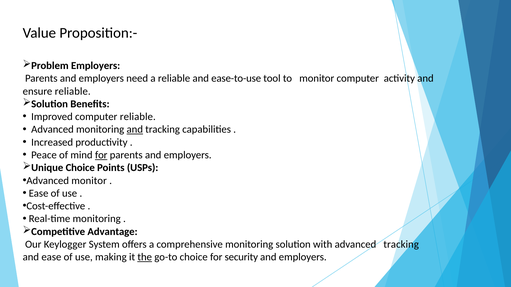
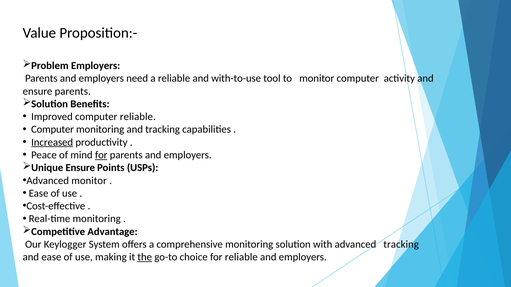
ease-to-use: ease-to-use -> with-to-use (236, 79)
ensure reliable: reliable -> parents (73, 91)
Advanced: Advanced -> Computer (53, 130)
and underline: present -> none (135, 130)
Increased underline: none -> present (52, 142)
Unique Choice: Choice -> Ensure (80, 168)
for security: security -> reliable (241, 257)
